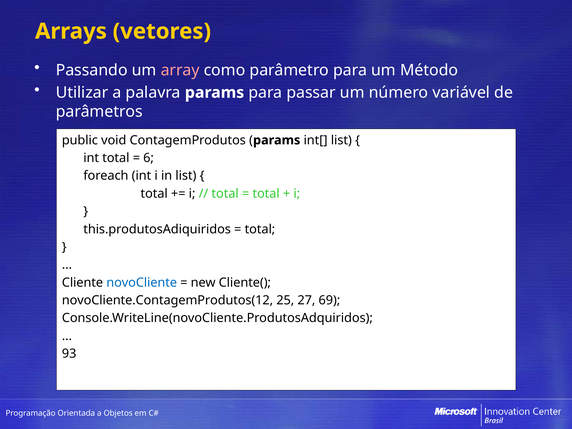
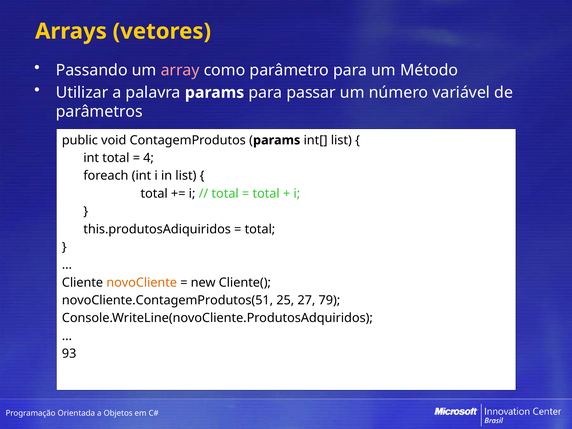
6: 6 -> 4 (149, 158)
novoCliente colour: blue -> orange (142, 283)
novoCliente.ContagemProdutos(12: novoCliente.ContagemProdutos(12 -> novoCliente.ContagemProdutos(51 (167, 300)
69: 69 -> 79 (329, 300)
